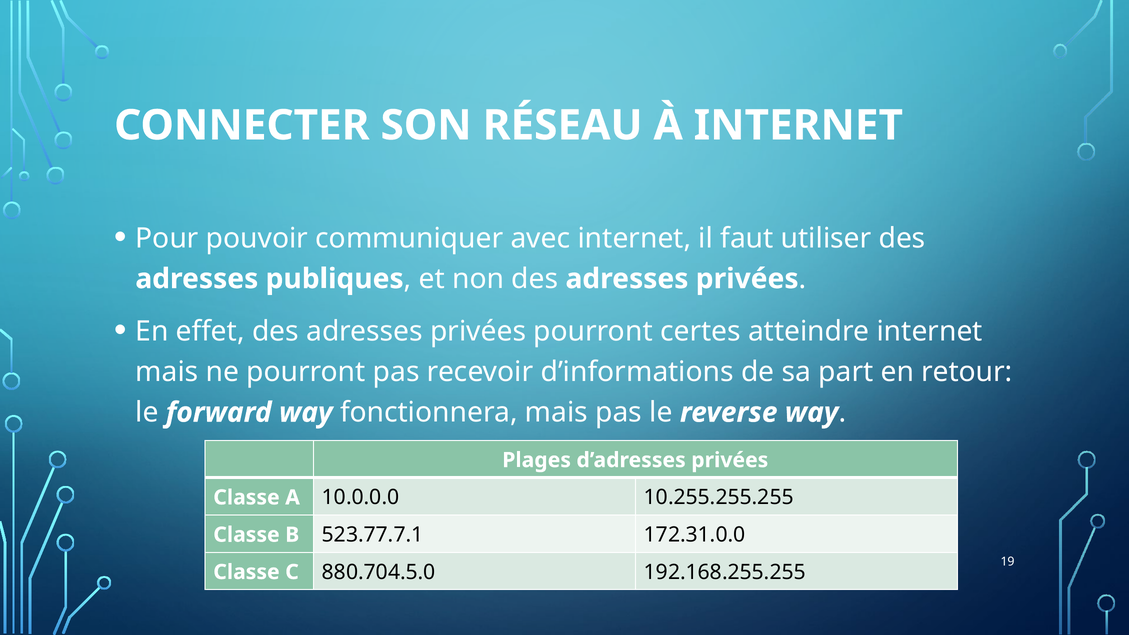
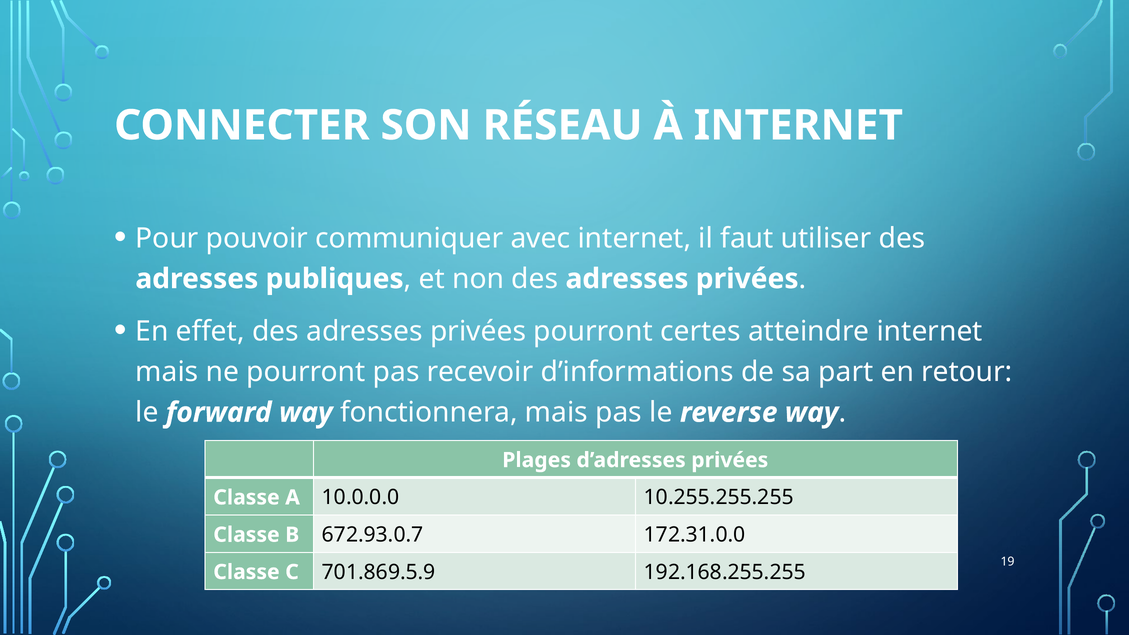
523.77.7.1: 523.77.7.1 -> 672.93.0.7 (373, 535)
880.704.5.0: 880.704.5.0 -> 701.869.5.9 (379, 572)
